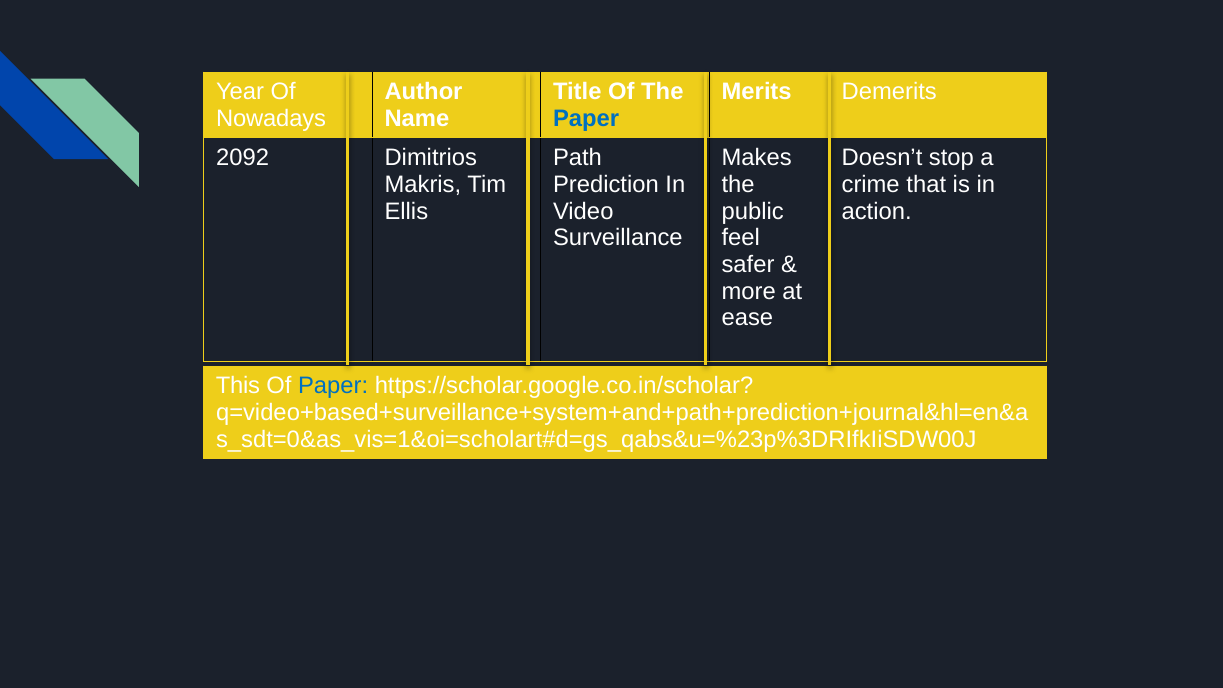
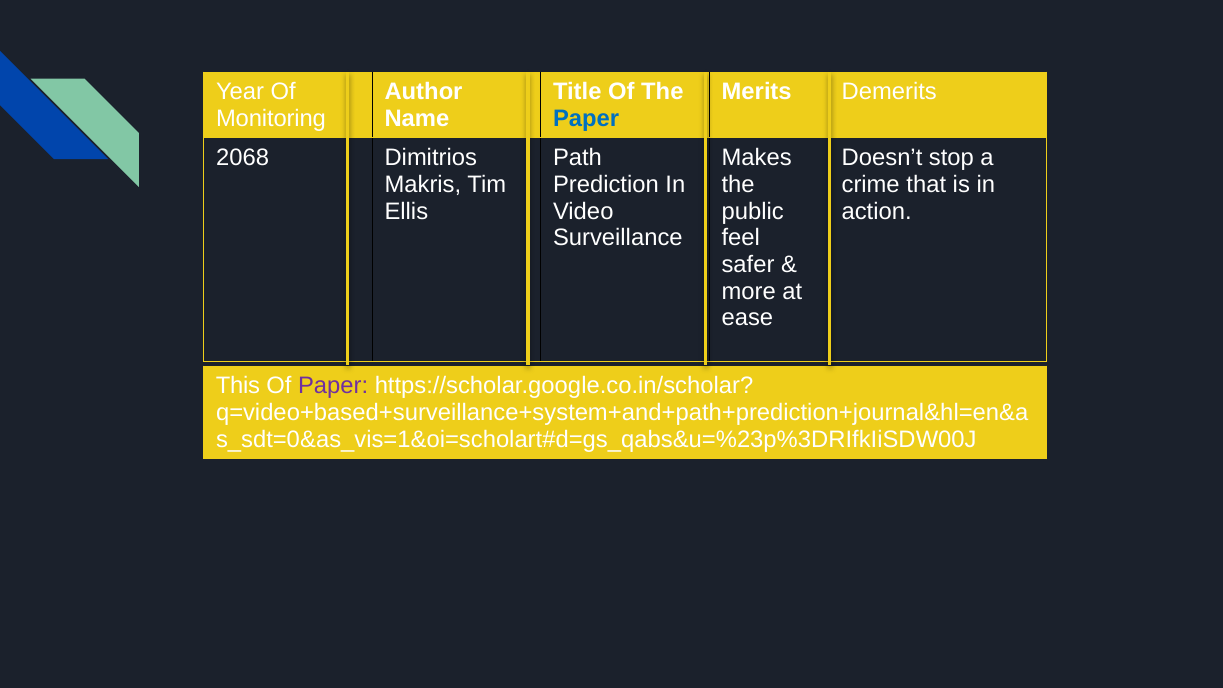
Nowadays: Nowadays -> Monitoring (271, 119)
2092: 2092 -> 2068 (243, 158)
Paper colour: blue -> purple (333, 386)
